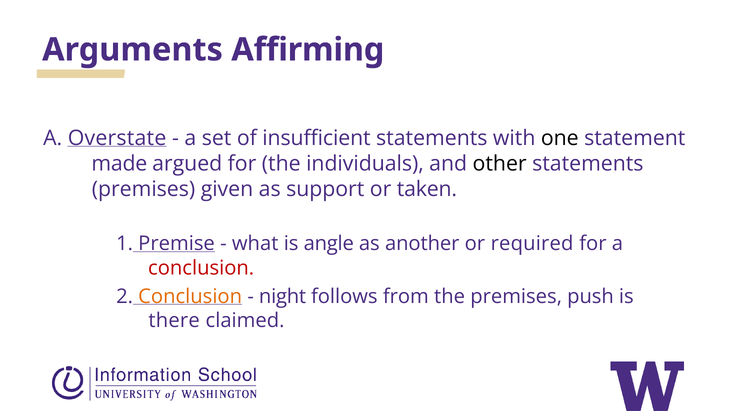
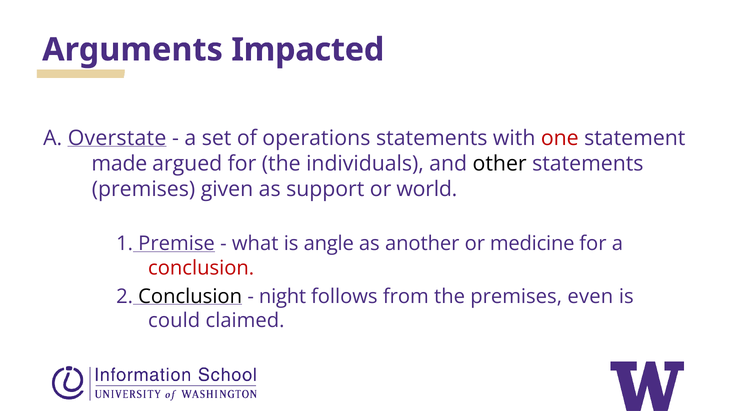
Affirming: Affirming -> Impacted (308, 50)
insufficient: insufficient -> operations (316, 138)
one colour: black -> red (560, 138)
taken: taken -> world (427, 189)
required: required -> medicine (532, 244)
Conclusion colour: orange -> black (190, 296)
push: push -> even (590, 296)
there: there -> could (174, 321)
